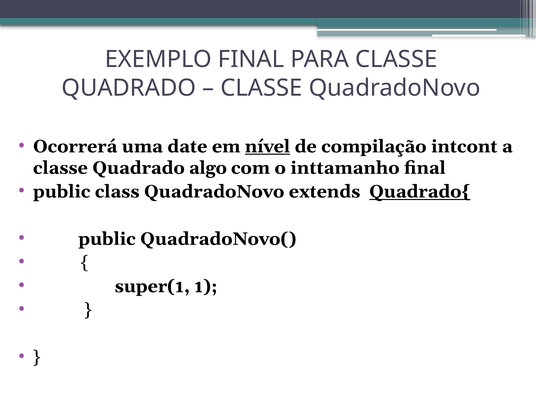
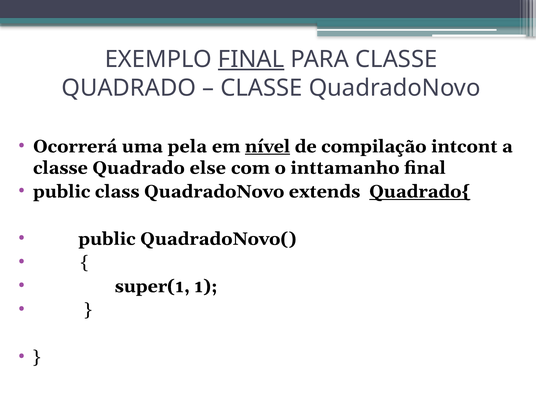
FINAL underline: none -> present (251, 59)
date: date -> pela (187, 146)
algo: algo -> else (208, 168)
